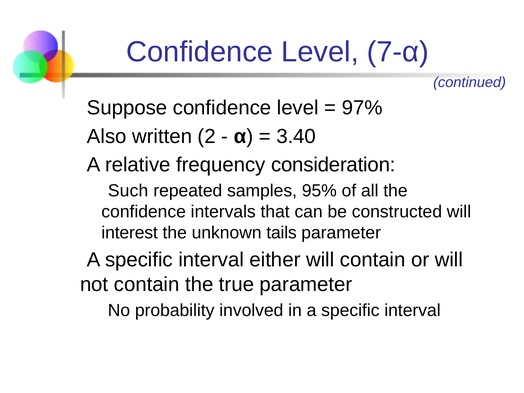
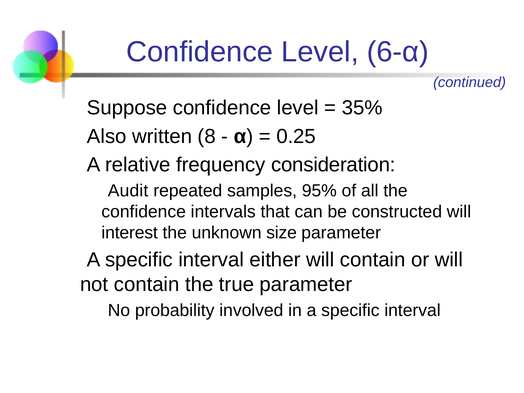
7-α: 7-α -> 6-α (398, 52)
97%: 97% -> 35% (362, 108)
2: 2 -> 8 (207, 136)
3.40: 3.40 -> 0.25 (296, 136)
Such: Such -> Audit (128, 191)
tails: tails -> size (282, 233)
